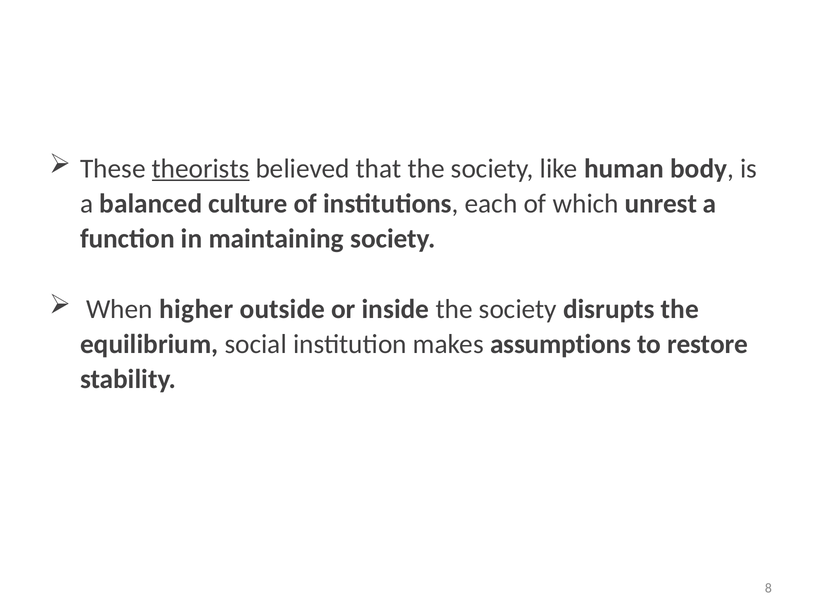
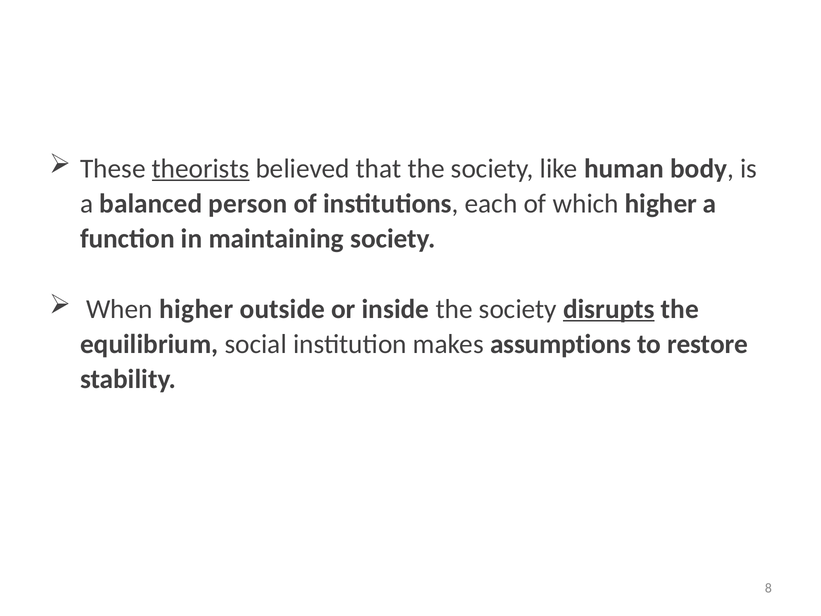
culture: culture -> person (248, 204)
which unrest: unrest -> higher (661, 204)
disrupts underline: none -> present (609, 309)
